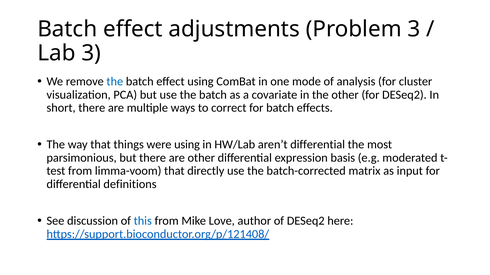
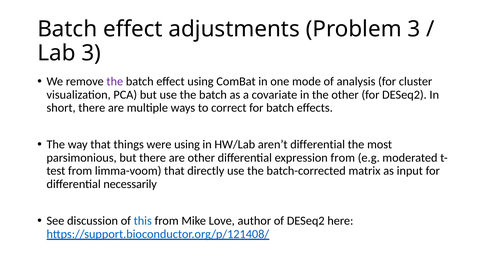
the colour: blue -> purple (115, 82)
expression basis: basis -> from (343, 158)
definitions: definitions -> necessarily (130, 185)
